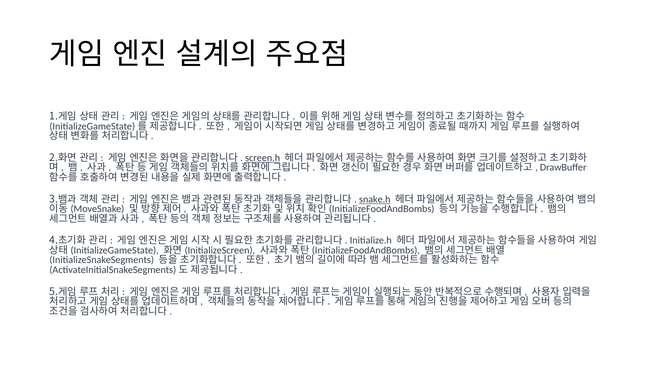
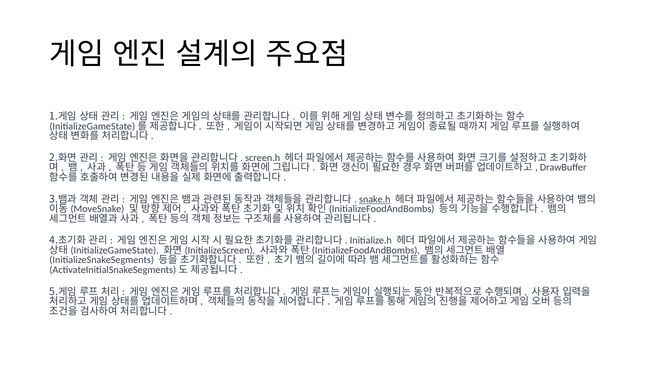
screen.h underline: present -> none (263, 158)
